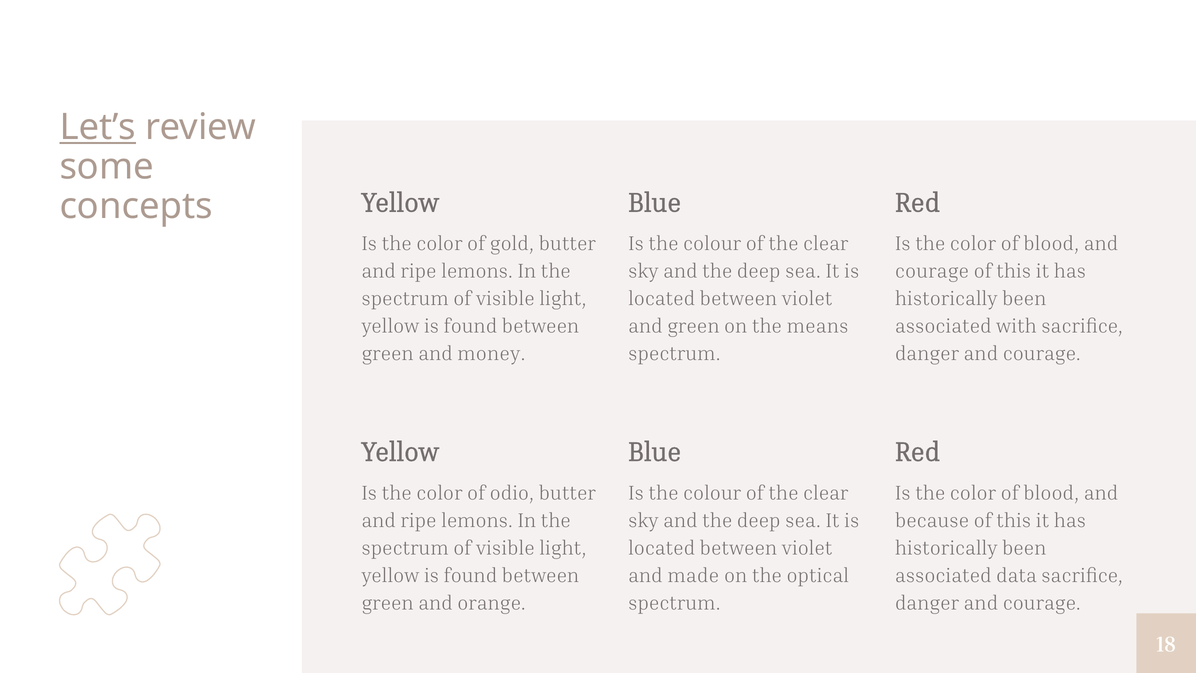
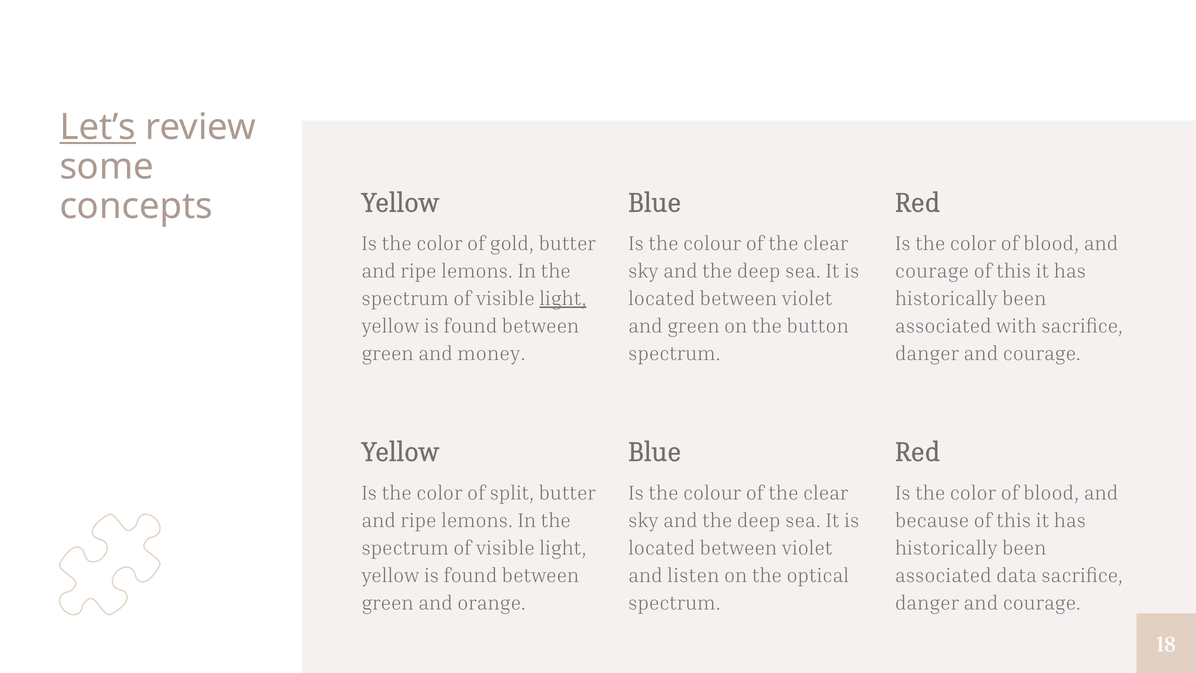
light underline: none -> present (563, 299)
means: means -> button (818, 326)
odio: odio -> split (512, 493)
made: made -> listen (693, 575)
